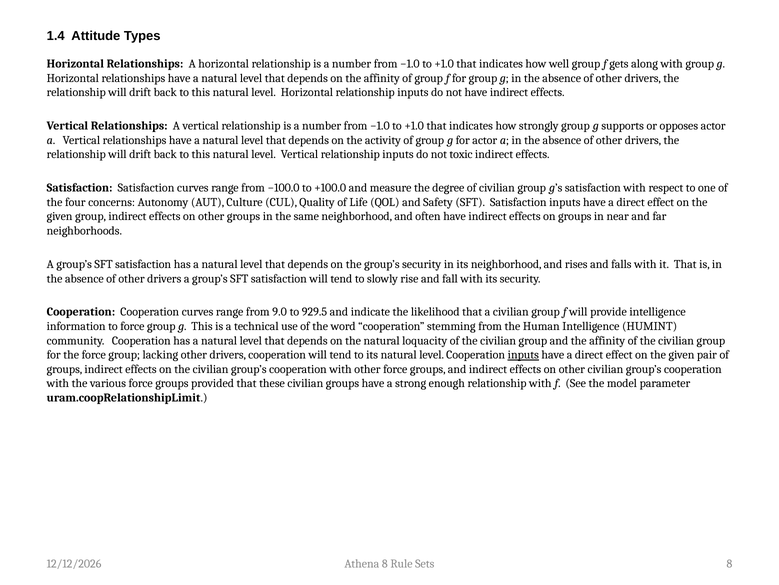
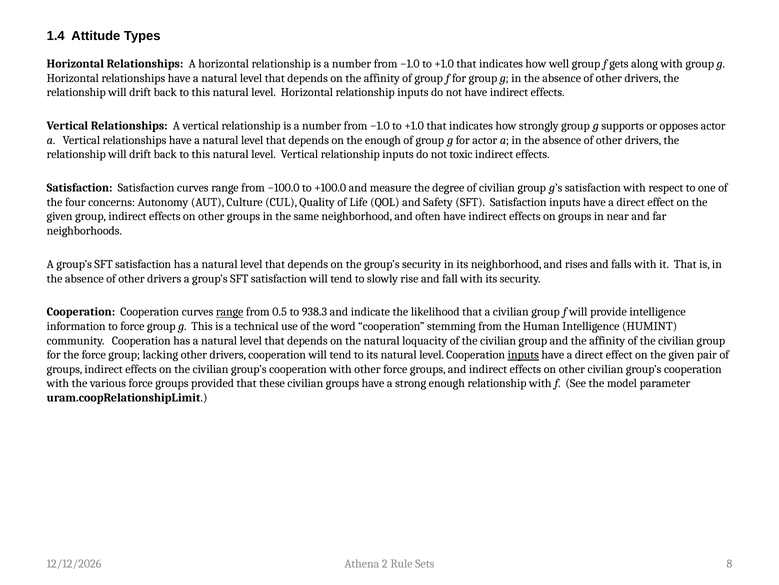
the activity: activity -> enough (383, 140)
range underline: none -> present (230, 312)
9.0: 9.0 -> 0.5 (280, 312)
929.5: 929.5 -> 938.3 (314, 312)
Athena 8: 8 -> 2 (385, 563)
